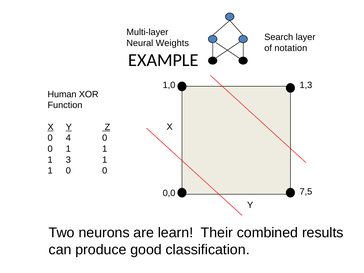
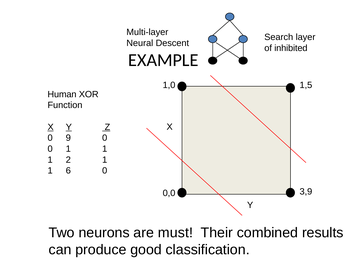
Weights: Weights -> Descent (172, 43)
notation: notation -> inhibited (291, 48)
1,3: 1,3 -> 1,5 (306, 85)
4: 4 -> 9 (68, 138)
3: 3 -> 2 (68, 160)
1 0: 0 -> 6 (68, 171)
7,5: 7,5 -> 3,9 (306, 192)
learn: learn -> must (175, 233)
